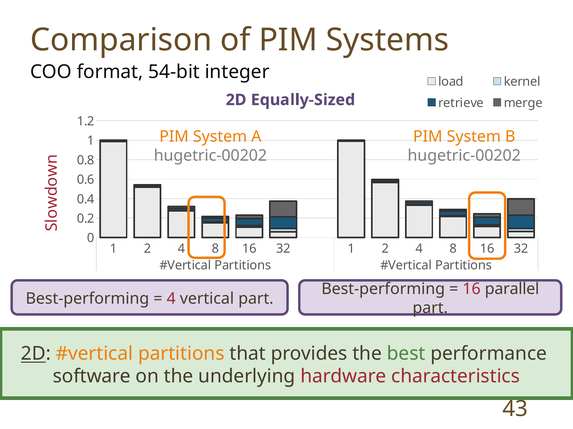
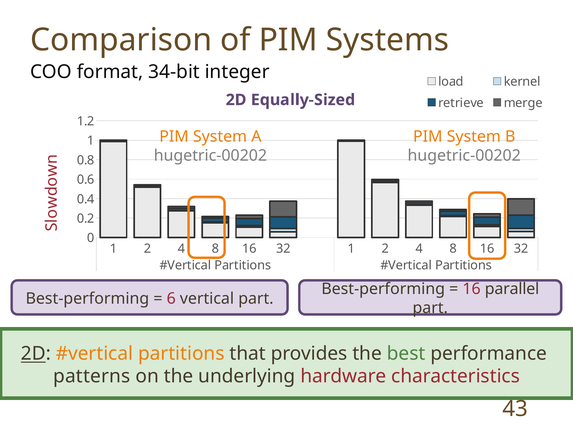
54-bit: 54-bit -> 34-bit (174, 72)
4: 4 -> 6 (171, 299)
software: software -> patterns (92, 377)
